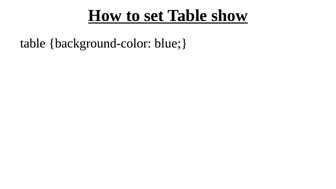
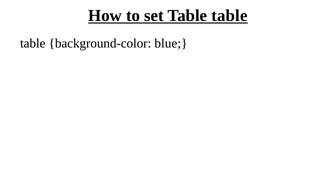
Table show: show -> table (229, 16)
